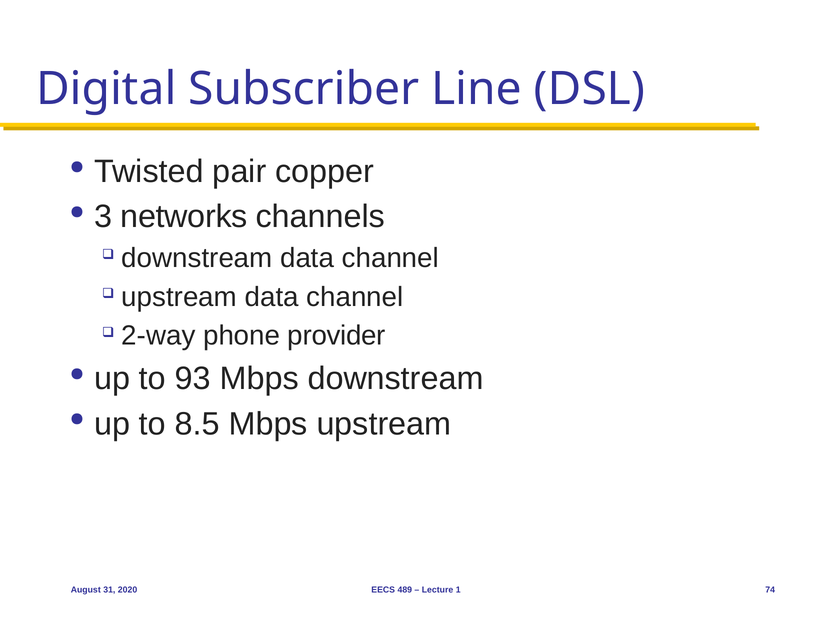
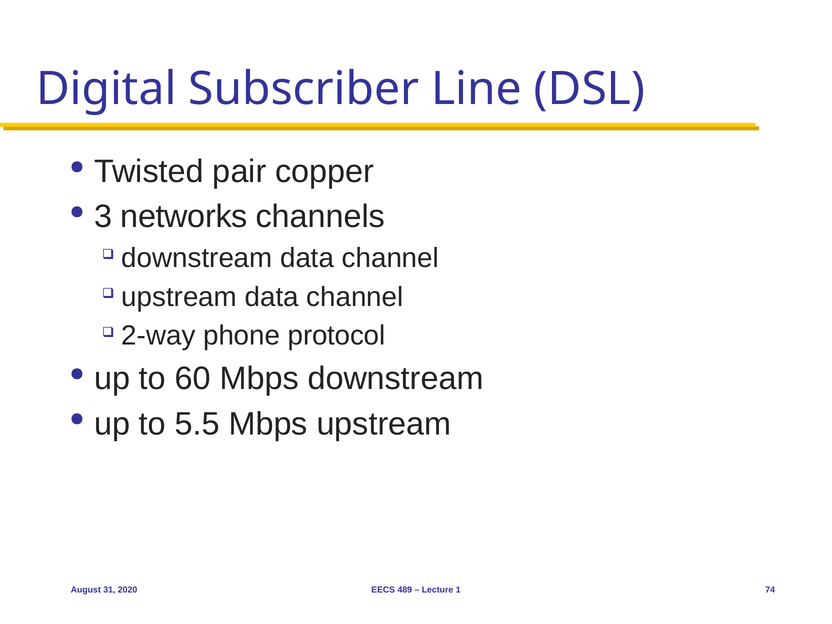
provider: provider -> protocol (337, 336)
93: 93 -> 60 (193, 379)
8.5: 8.5 -> 5.5 (197, 424)
